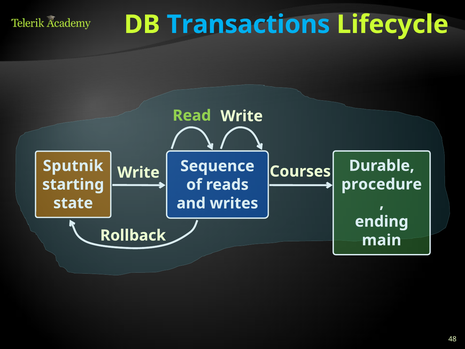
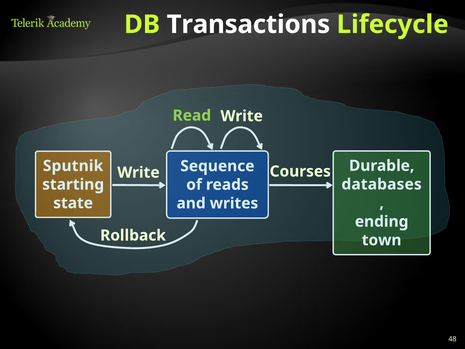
Transactions colour: light blue -> white (248, 24)
procedure: procedure -> databases (382, 184)
main: main -> town (382, 240)
